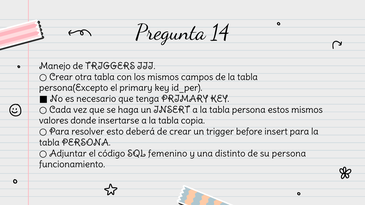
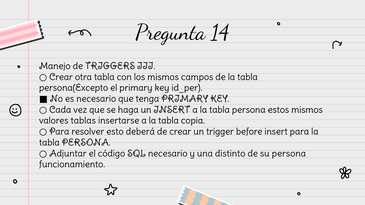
donde: donde -> tablas (83, 121)
SQL femenino: femenino -> necesario (168, 154)
